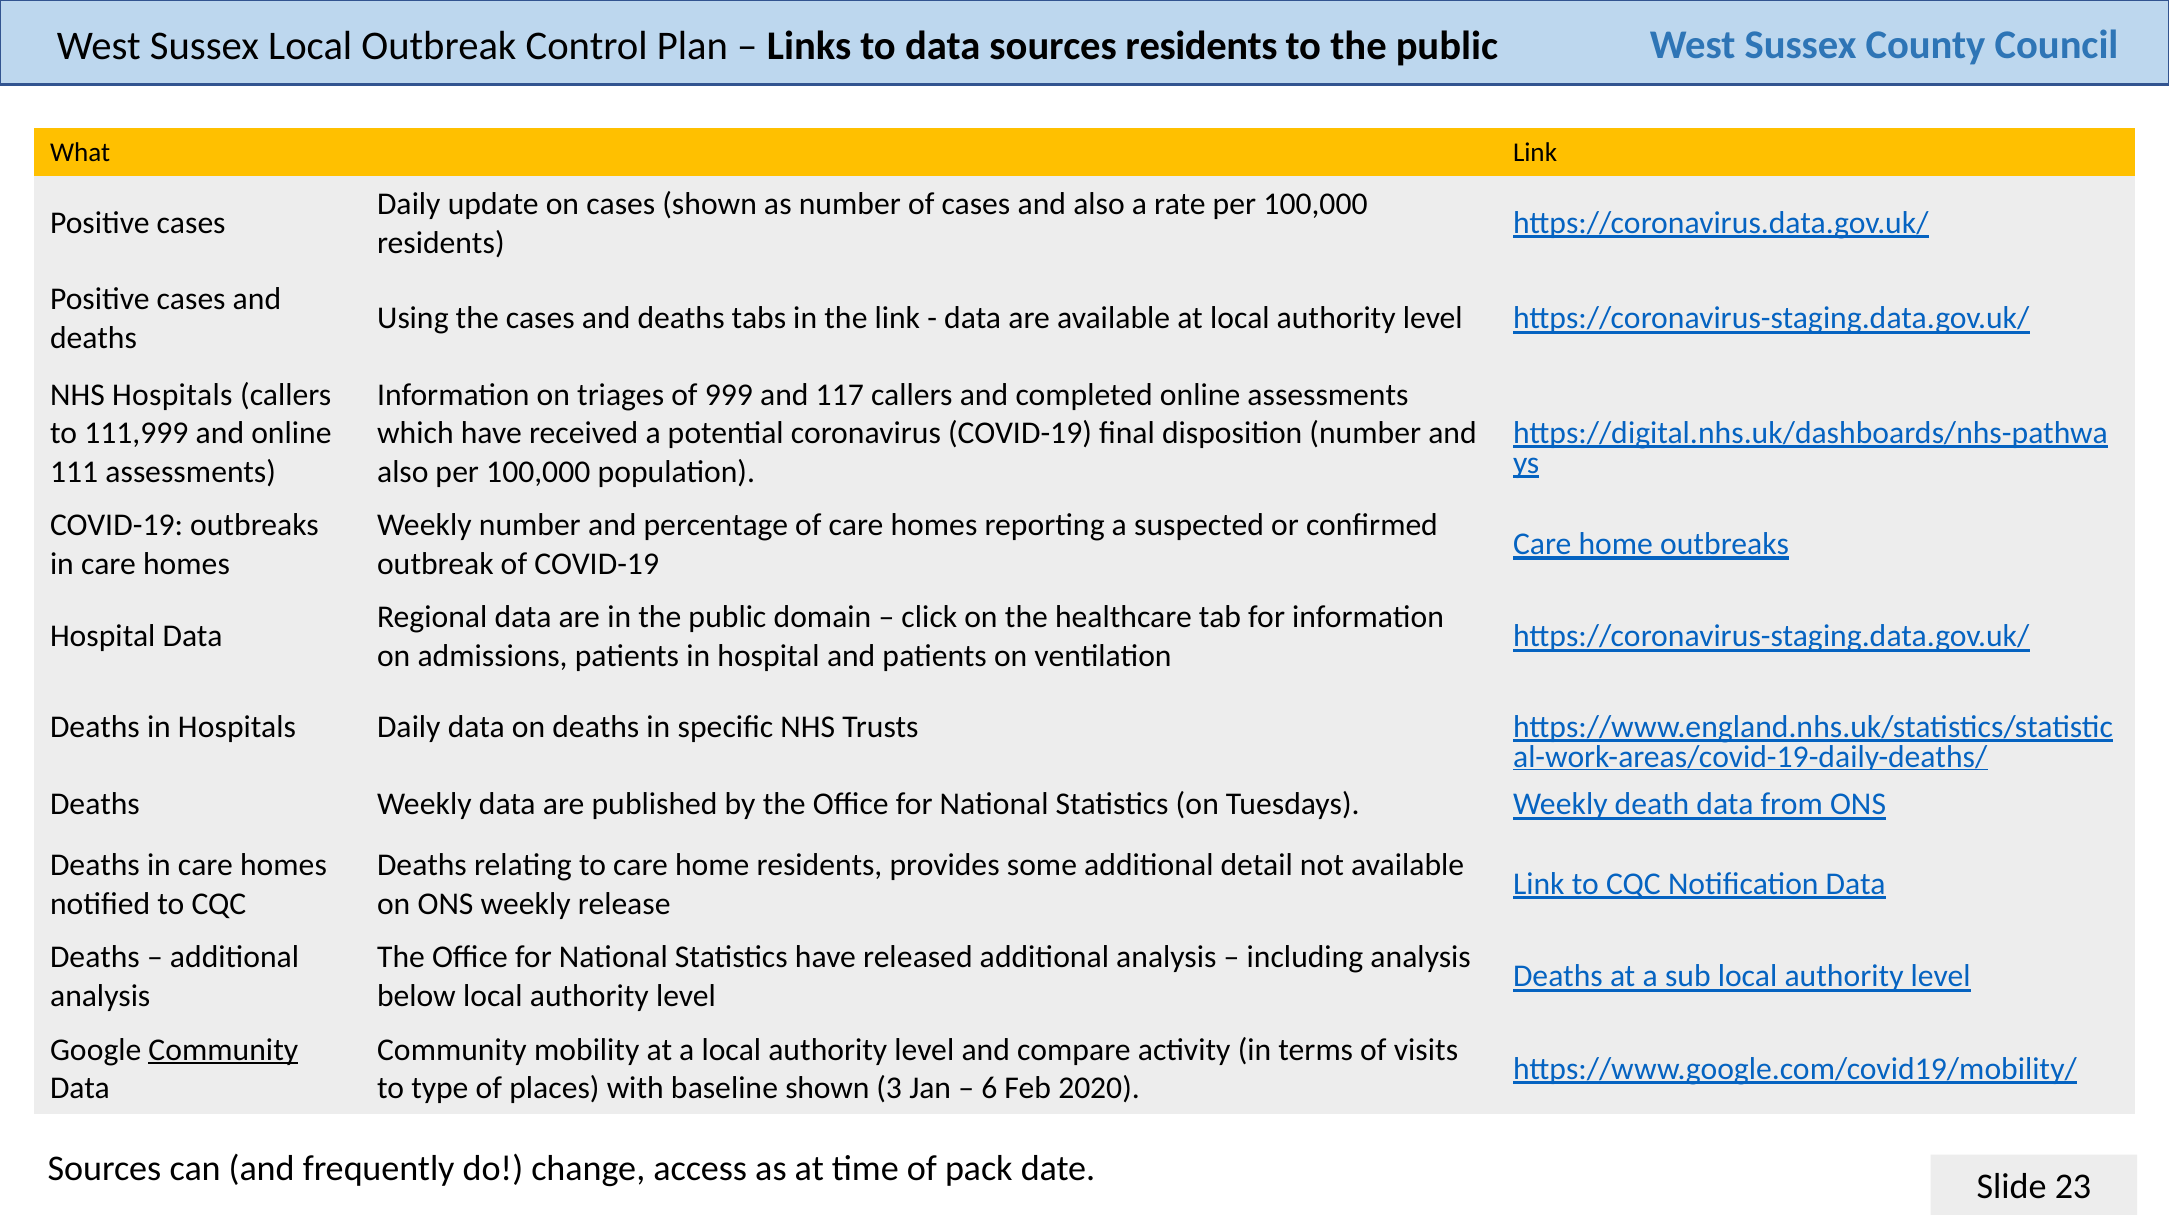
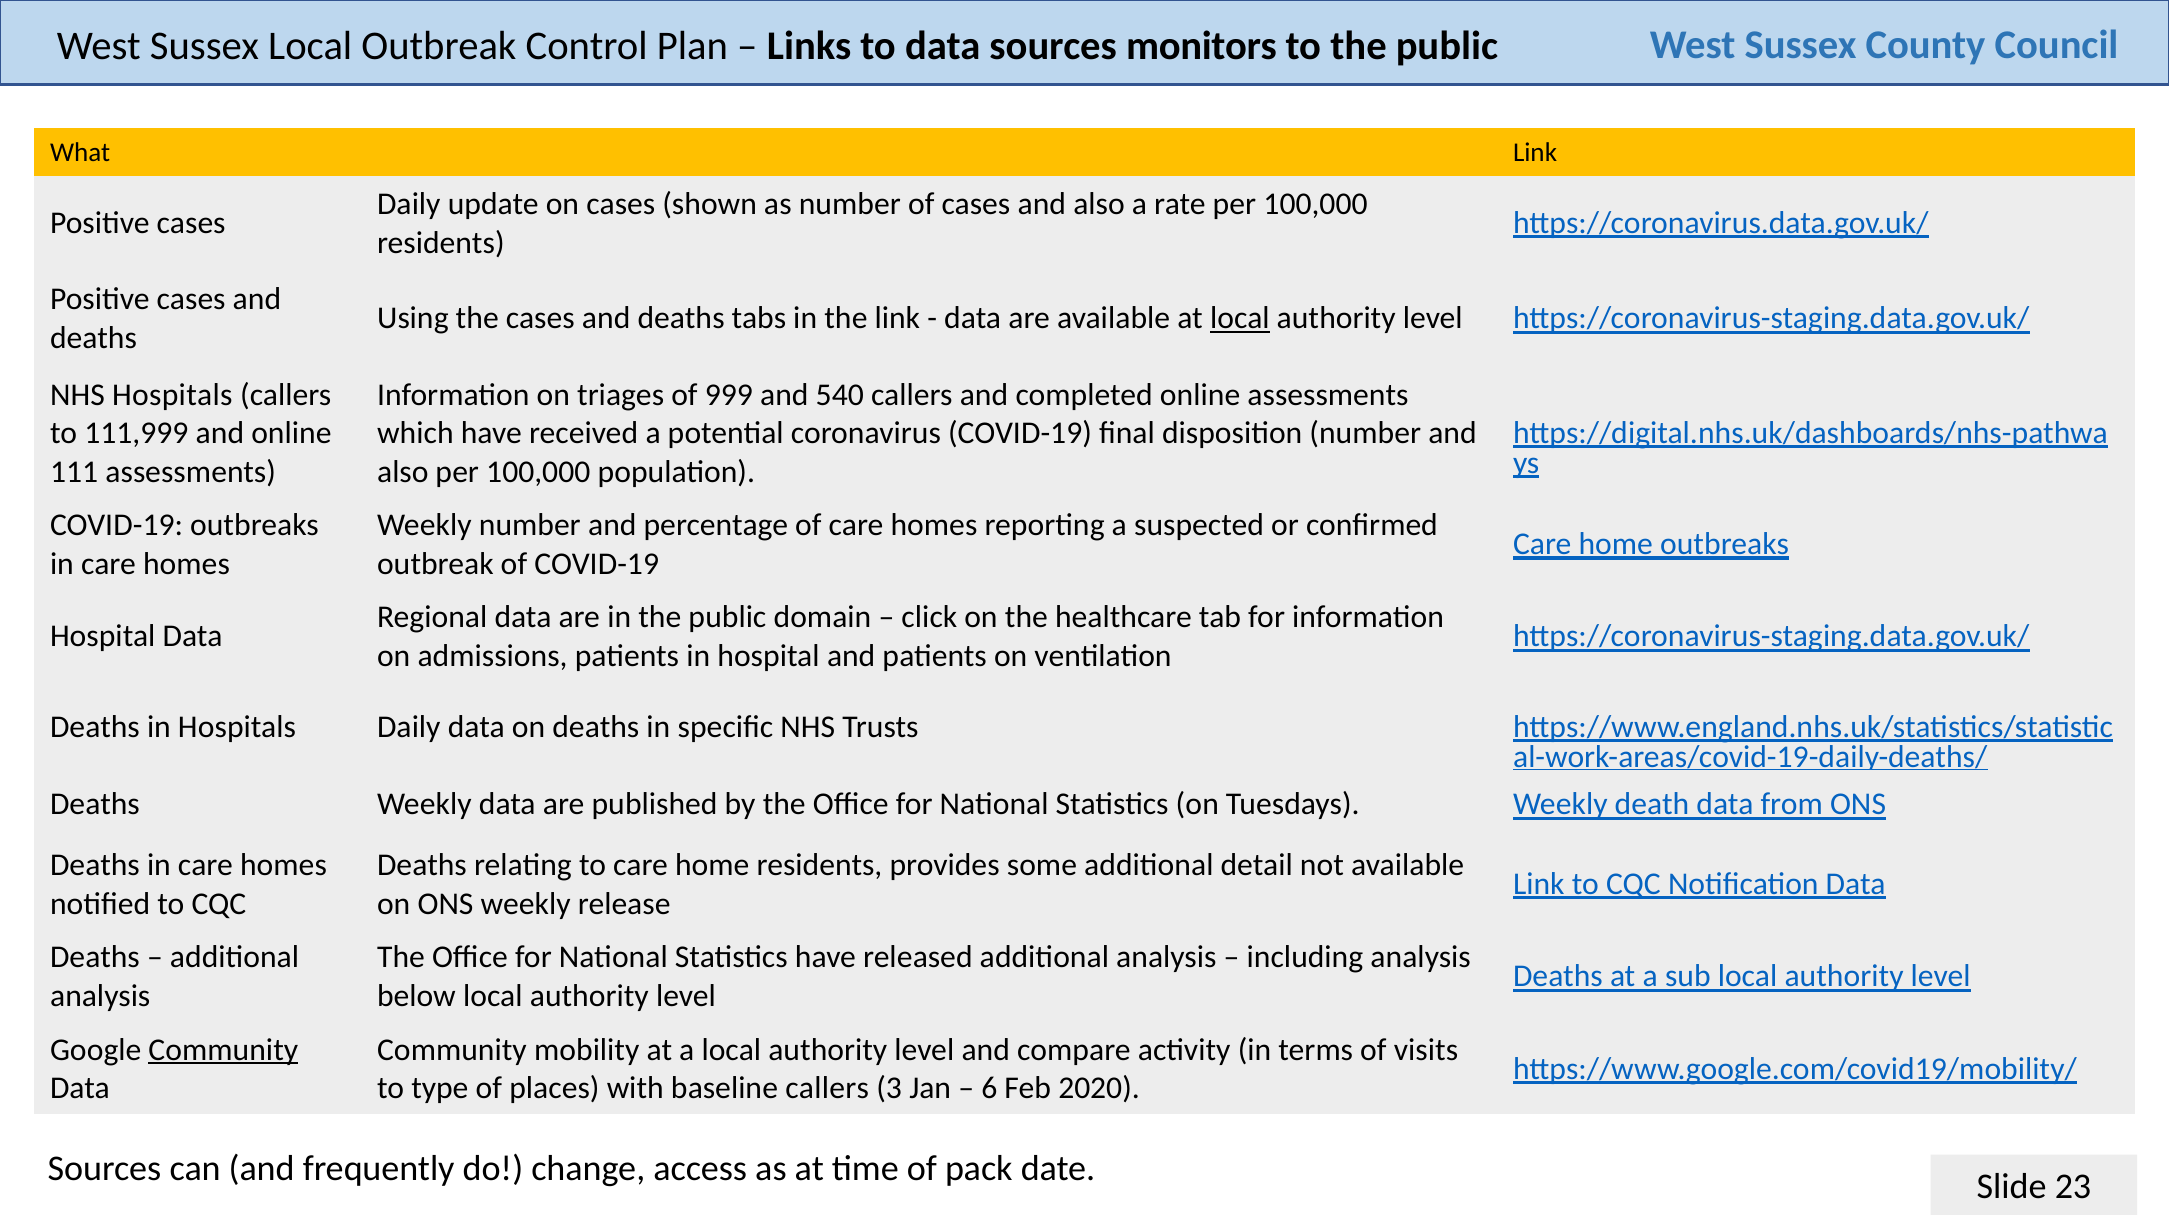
sources residents: residents -> monitors (1201, 46)
local underline: none -> present (1240, 318)
117: 117 -> 540 (840, 395)
baseline shown: shown -> callers (827, 1088)
